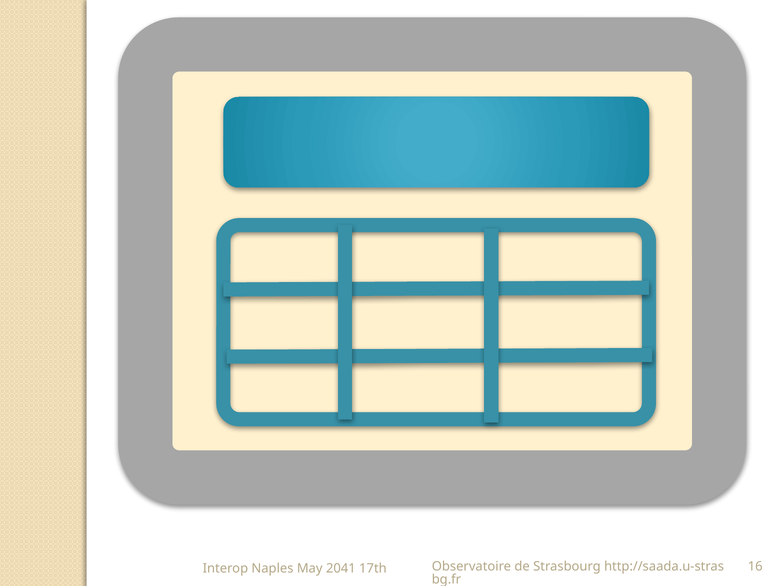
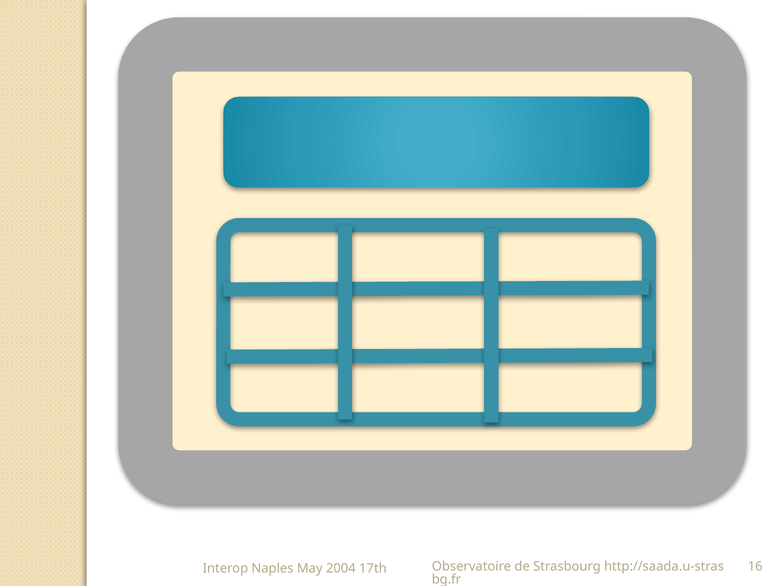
2041: 2041 -> 2004 (341, 568)
